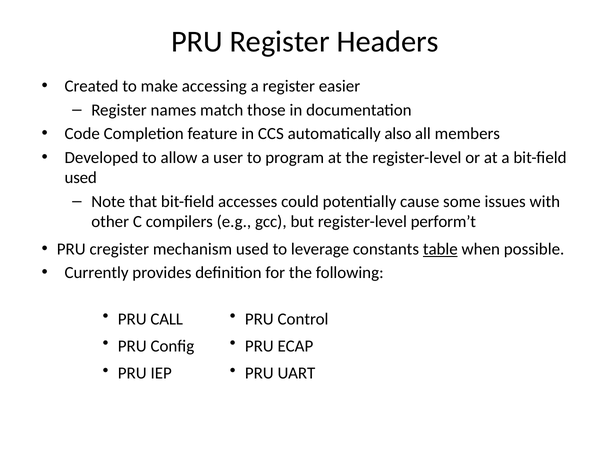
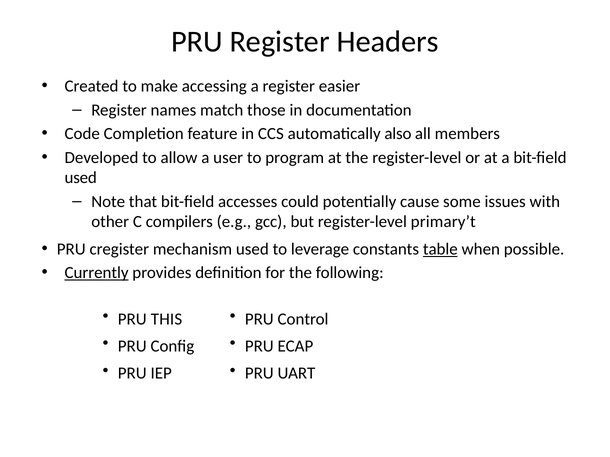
perform’t: perform’t -> primary’t (443, 222)
Currently underline: none -> present (97, 273)
CALL: CALL -> THIS (167, 319)
